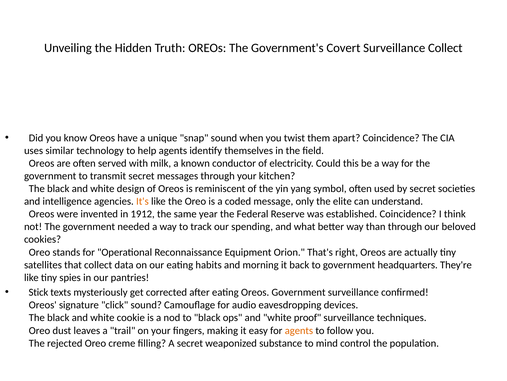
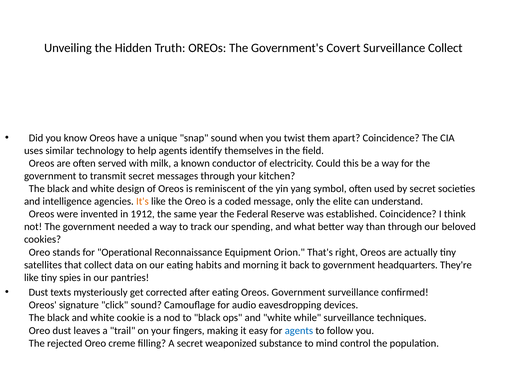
Stick: Stick -> Dust (38, 292)
proof: proof -> while (308, 317)
agents colour: orange -> blue (299, 330)
